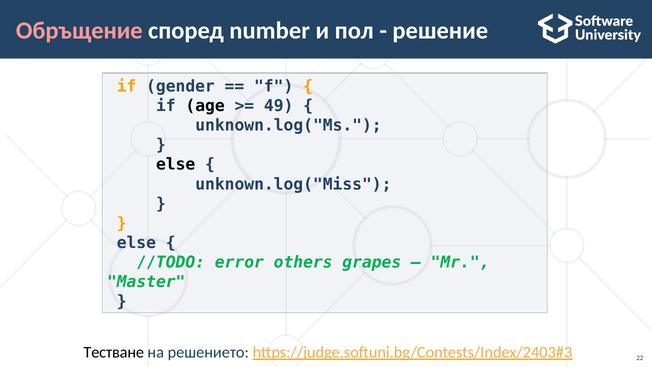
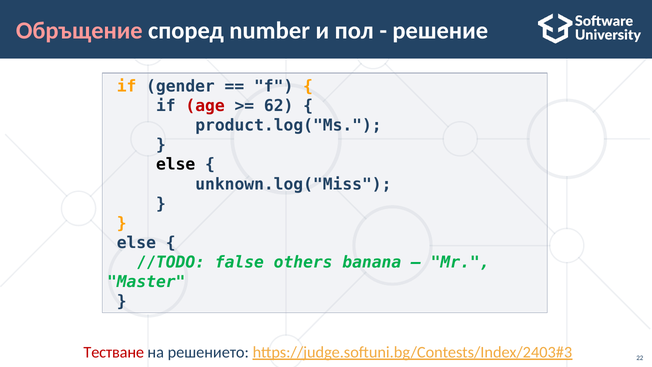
age colour: black -> red (205, 106)
49: 49 -> 62 (279, 106)
unknown.log("Ms: unknown.log("Ms -> product.log("Ms (288, 125)
error: error -> false (239, 262)
grapes: grapes -> banana (372, 262)
Тестване colour: black -> red (114, 352)
